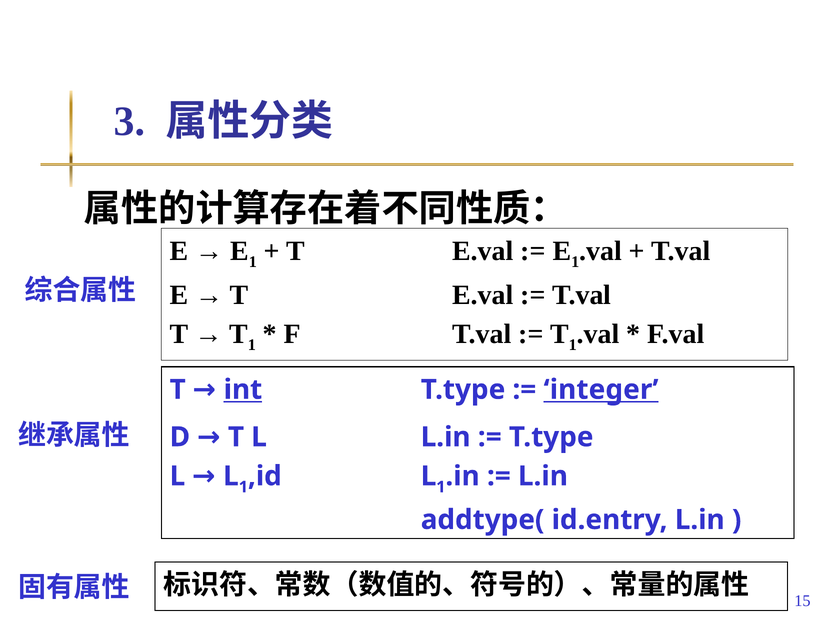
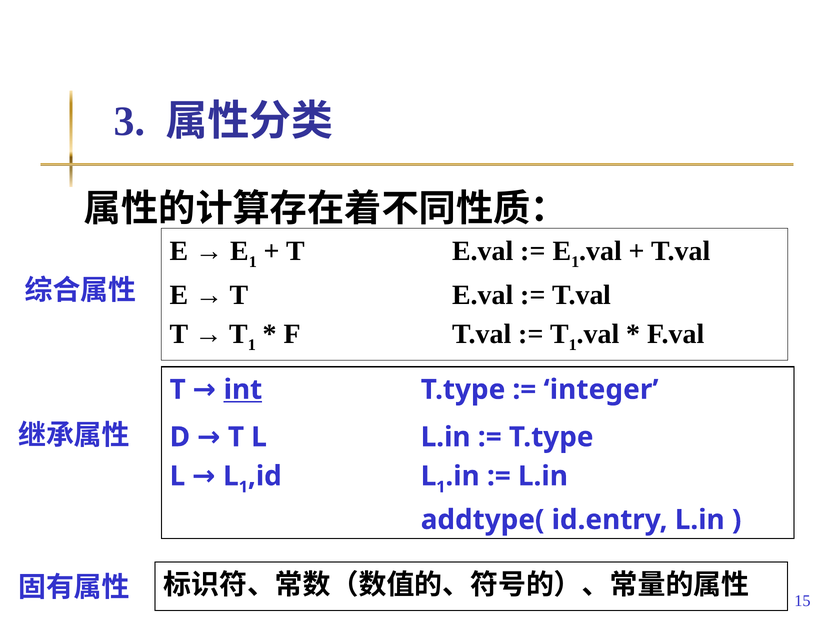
integer underline: present -> none (601, 389)
